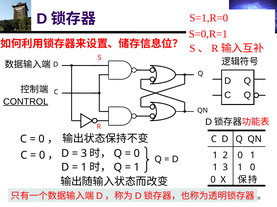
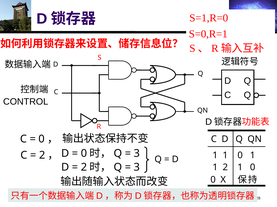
CONTROL underline: present -> none (26, 102)
3: 3 -> 0 (84, 154)
0: 0 -> 3 (137, 154)
0: 0 -> 2 (42, 156)
2: 2 -> 1 (225, 156)
1: 1 -> 2 (84, 168)
1: 1 -> 3 (137, 168)
1 3: 3 -> 2 (225, 168)
